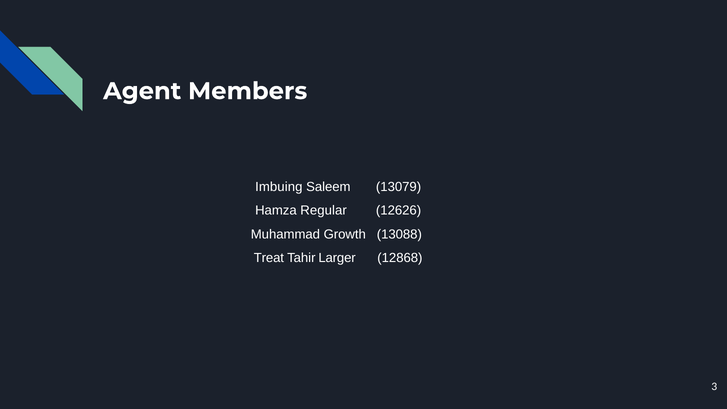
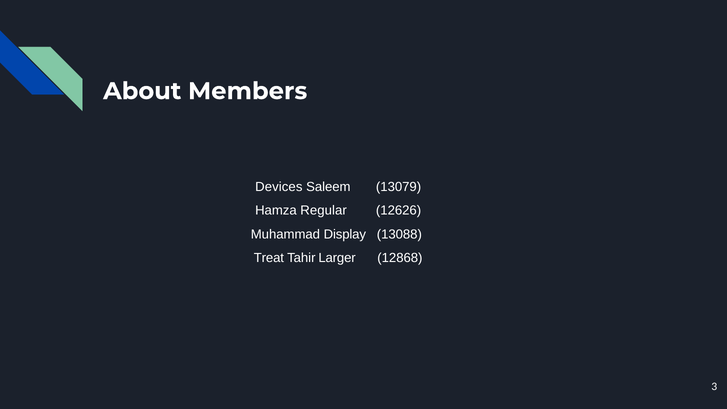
Agent: Agent -> About (142, 91)
Imbuing: Imbuing -> Devices (279, 187)
Growth: Growth -> Display (345, 234)
